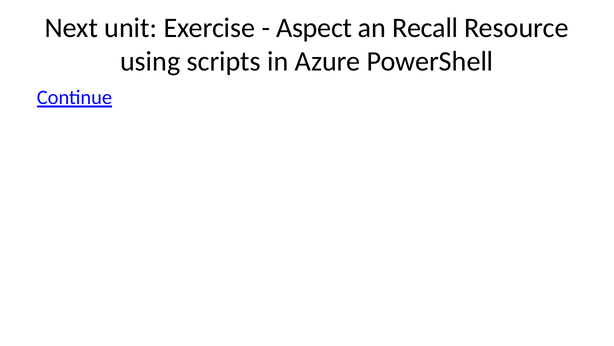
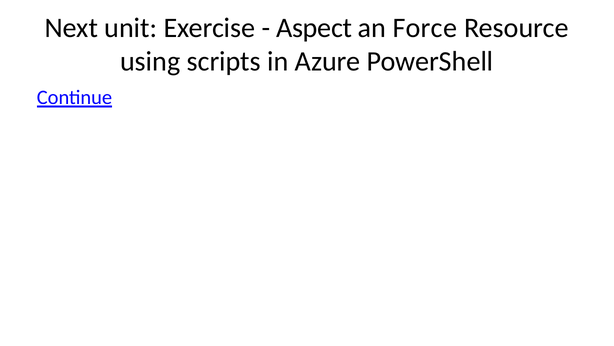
Recall: Recall -> Force (425, 28)
